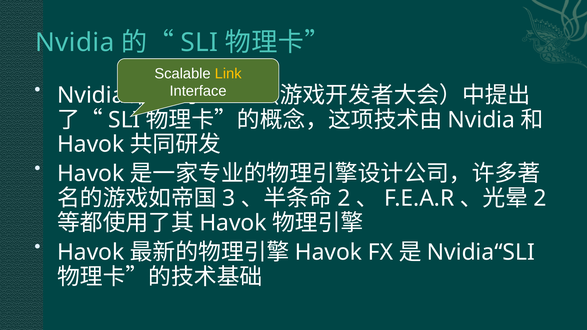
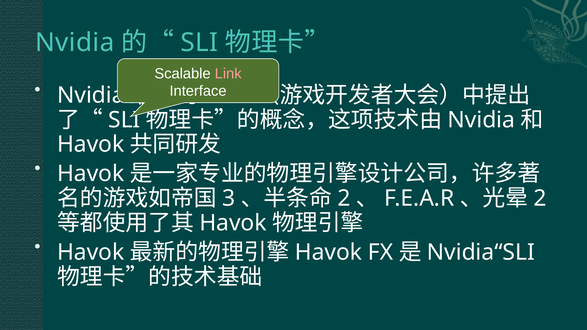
Link colour: yellow -> pink (228, 74)
